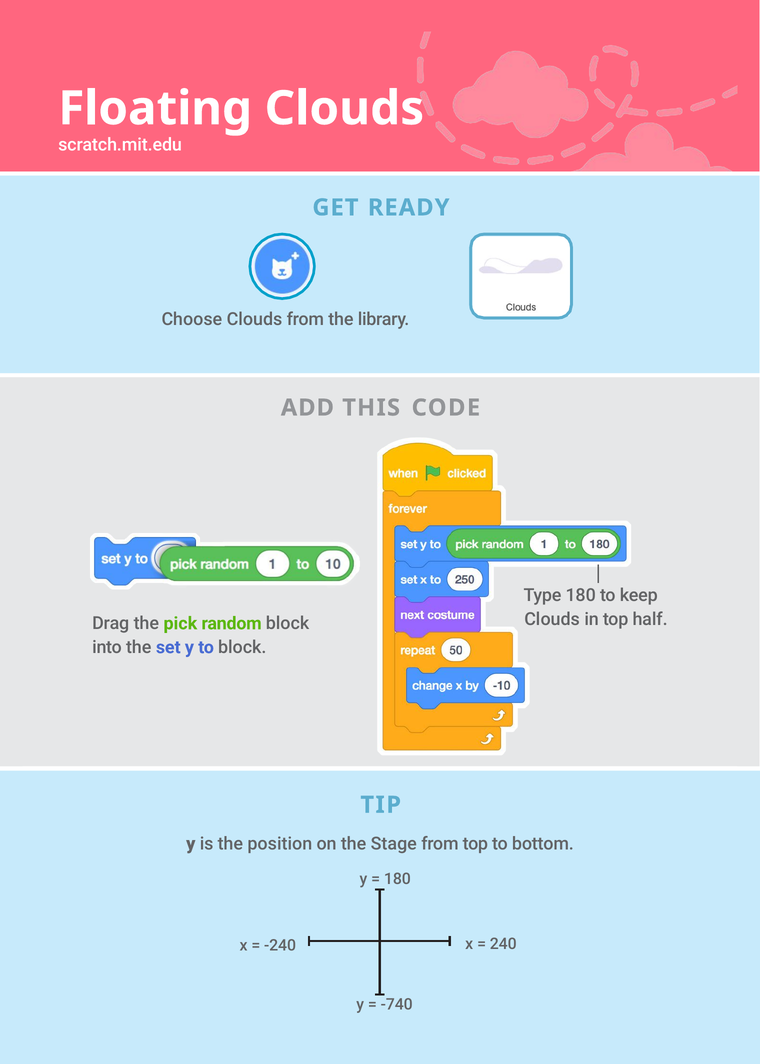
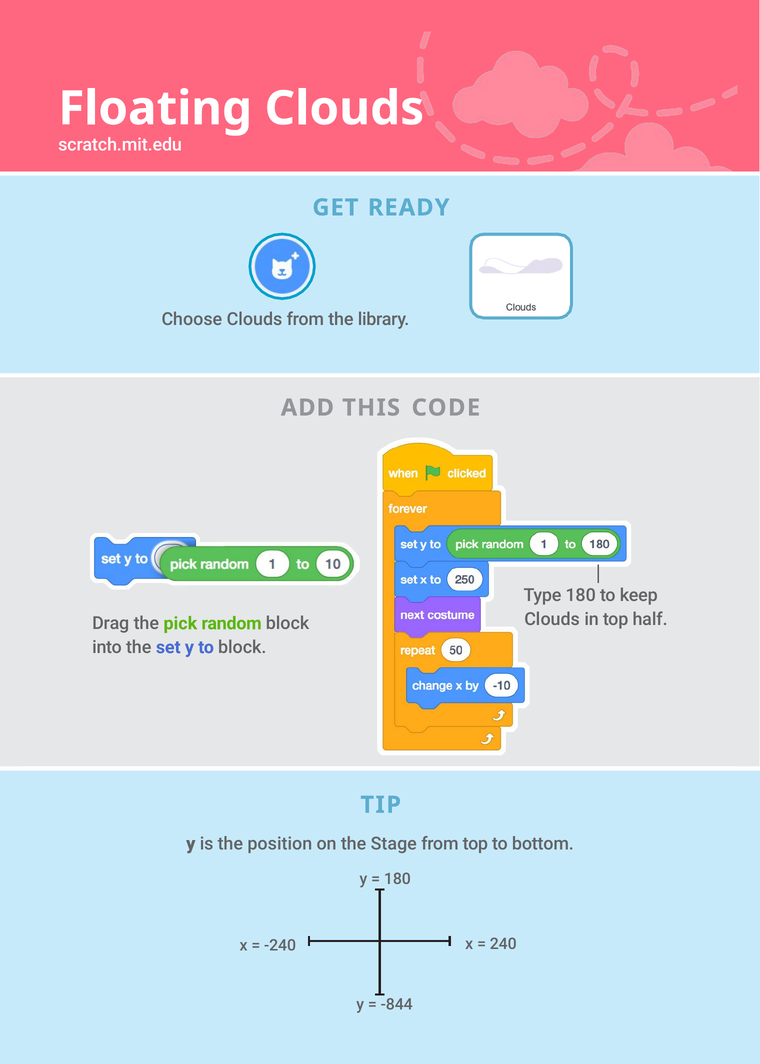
-740: -740 -> -844 (397, 1005)
